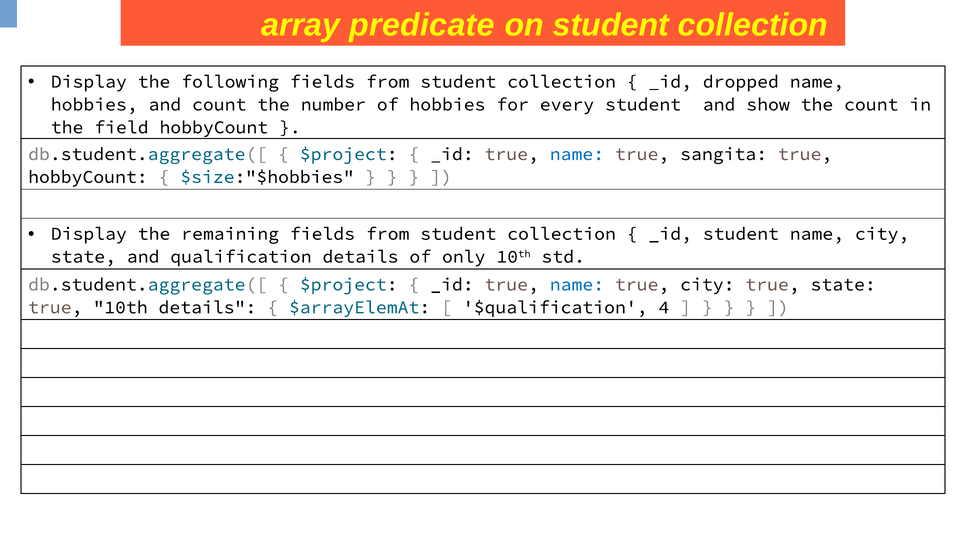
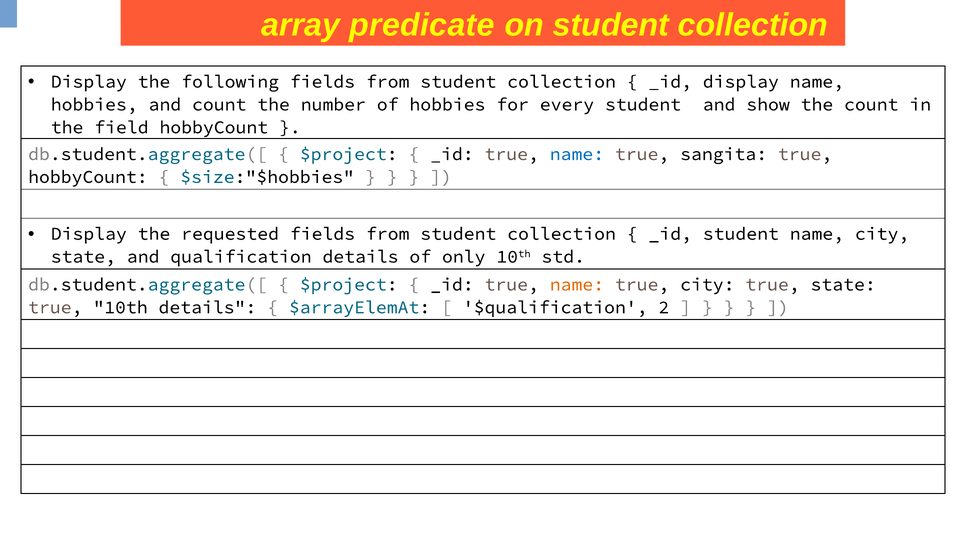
dropped: dropped -> display (741, 82)
remaining: remaining -> requested (230, 234)
name colour: blue -> orange (577, 285)
4: 4 -> 2 (664, 308)
